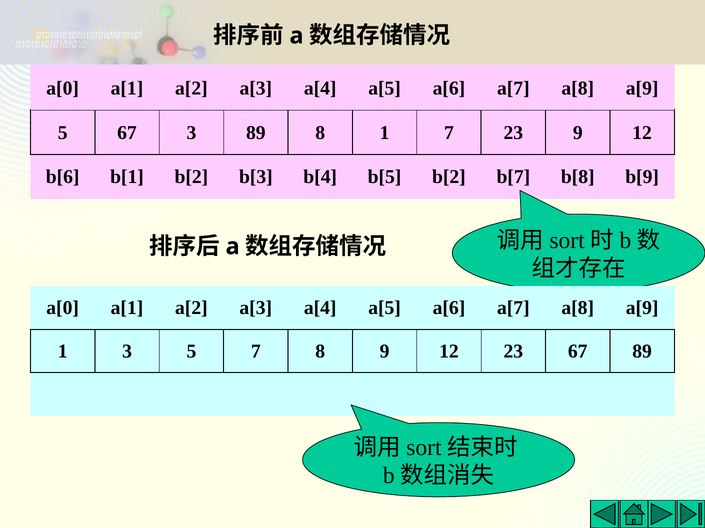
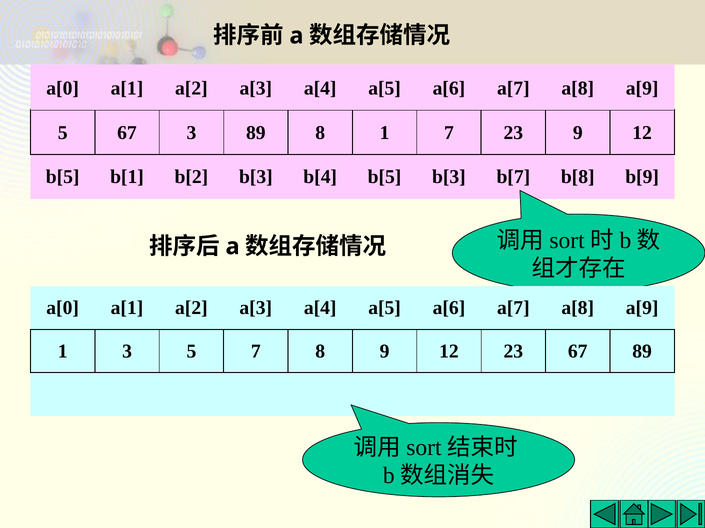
b[6: b[6 -> b[5 (63, 177)
b[5 b[2: b[2 -> b[3 (449, 177)
